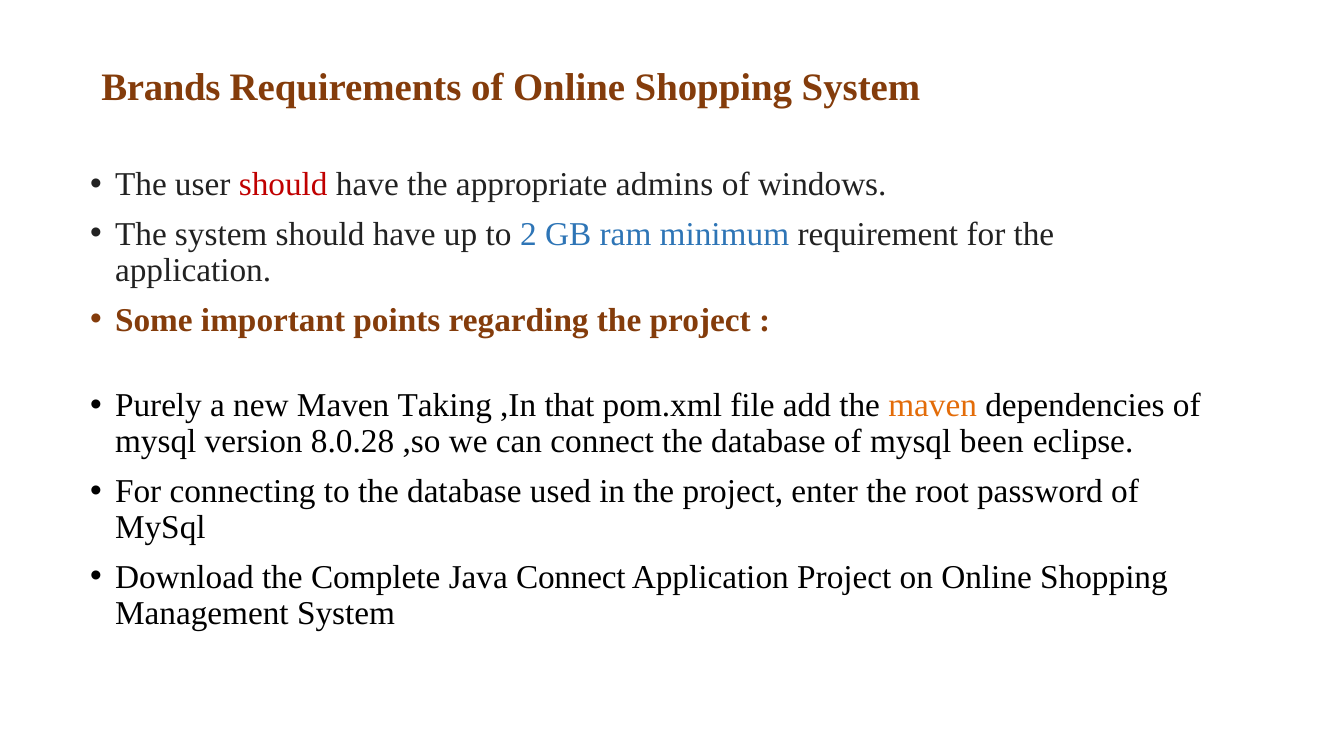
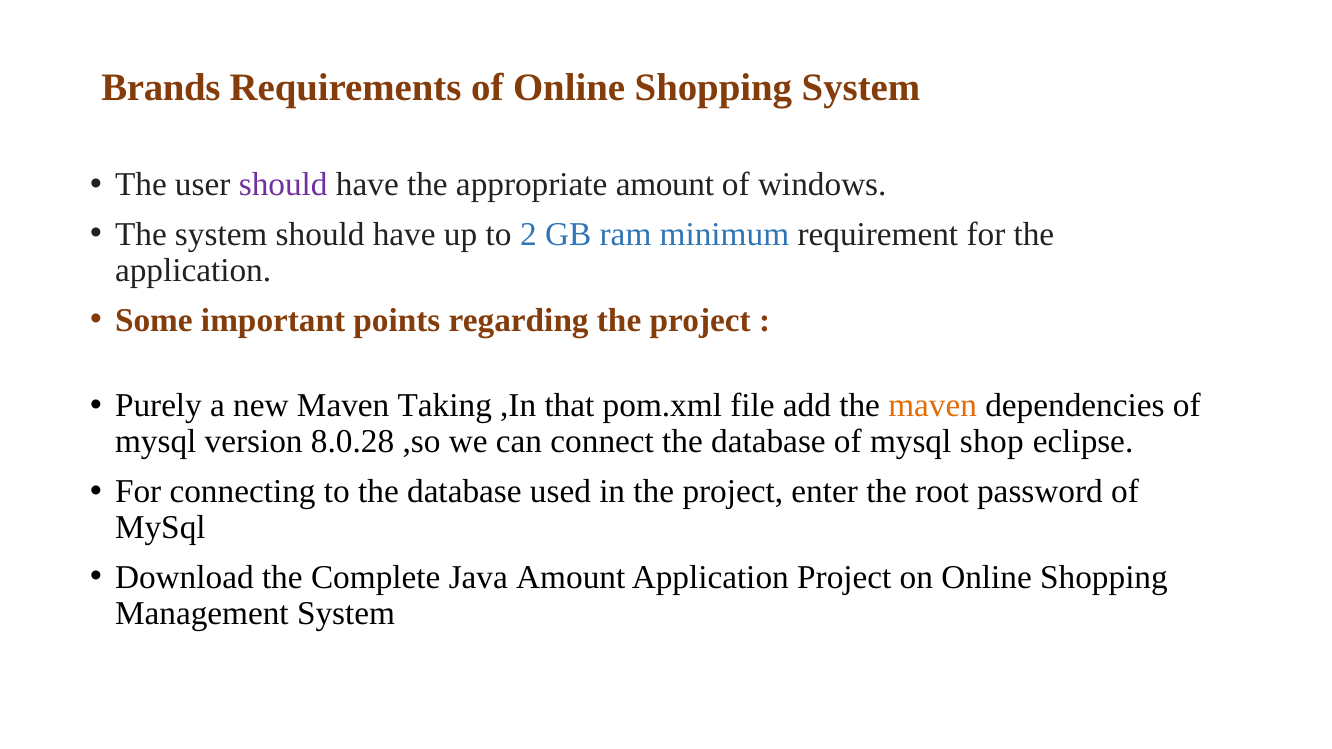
should colour: red -> purple (283, 185)
appropriate admins: admins -> amount (665, 185)
been: been -> shop (992, 442)
Java Connect: Connect -> Amount (571, 578)
